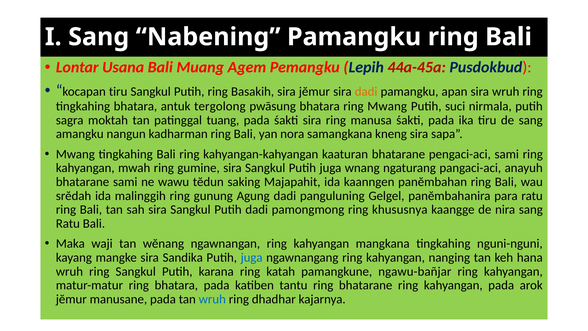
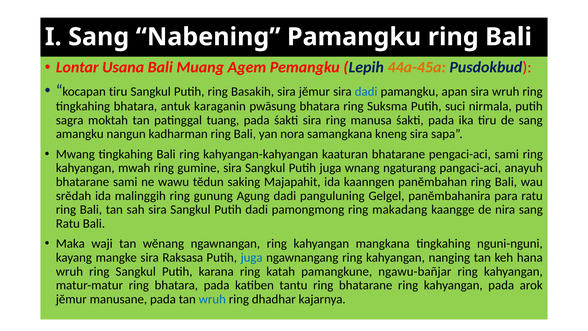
44a-45a colour: red -> orange (417, 67)
dadi colour: orange -> blue (366, 92)
tergolong: tergolong -> karaganin (220, 106)
ring Mwang: Mwang -> Suksma (387, 106)
khususnya: khususnya -> makadang (400, 210)
Sandika: Sandika -> Raksasa (183, 257)
